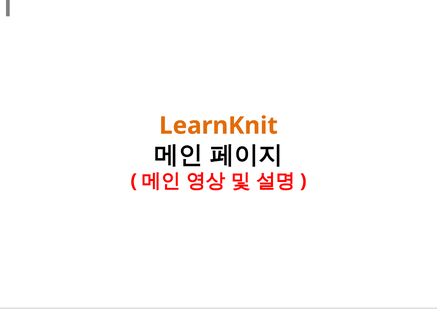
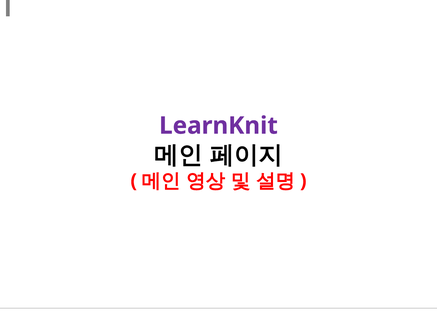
LearnKnit colour: orange -> purple (218, 126)
